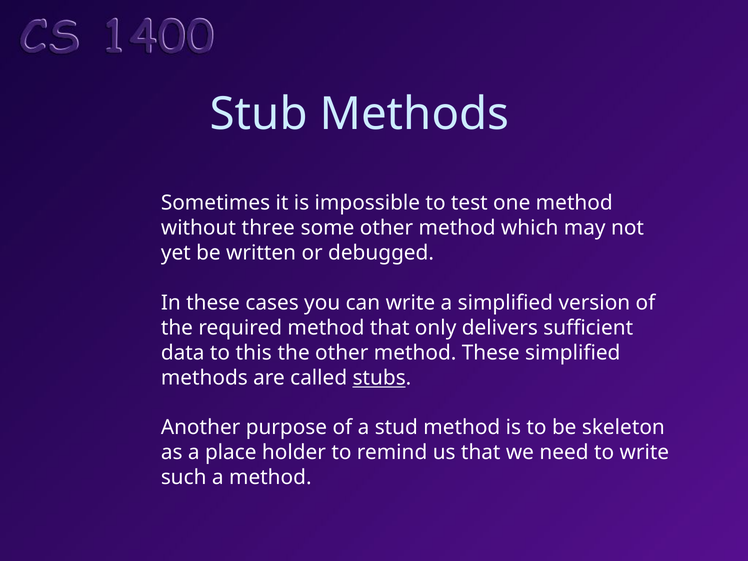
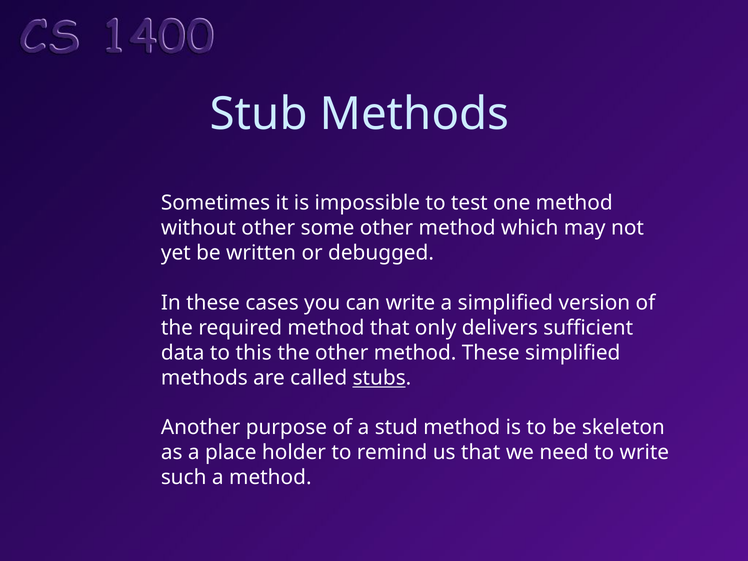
without three: three -> other (268, 228)
